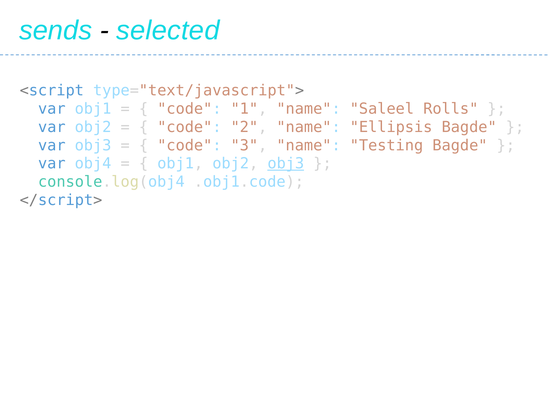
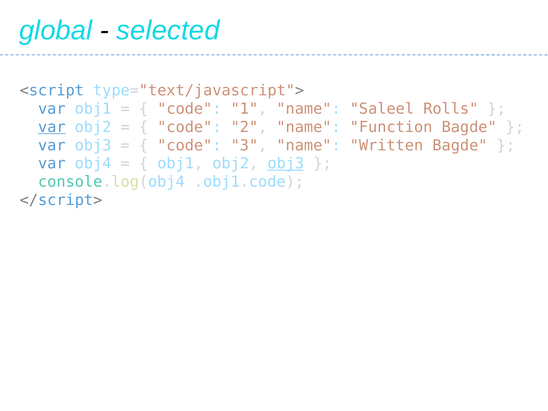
sends: sends -> global (56, 31)
var underline: none -> present (52, 127)
Ellipsis: Ellipsis -> Function (391, 127)
Testing: Testing -> Written (386, 145)
